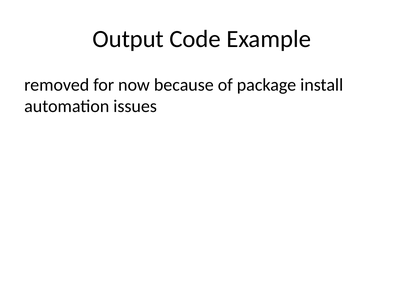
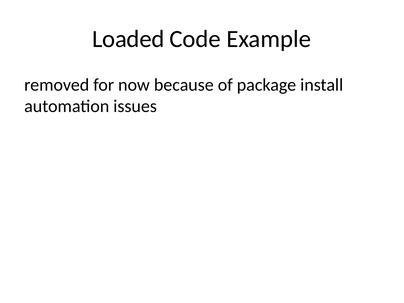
Output: Output -> Loaded (128, 39)
